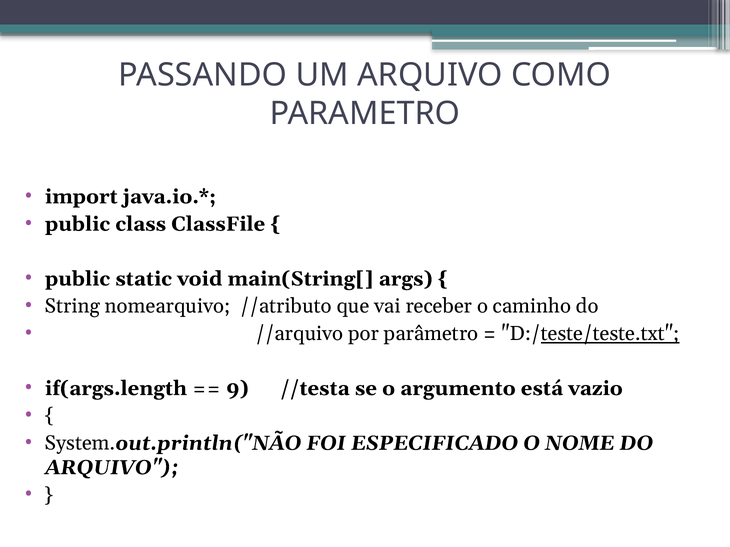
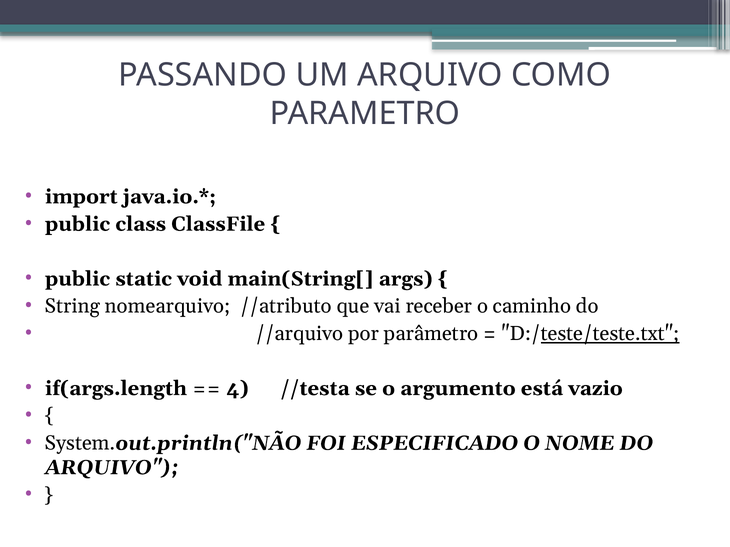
9: 9 -> 4 (237, 389)
